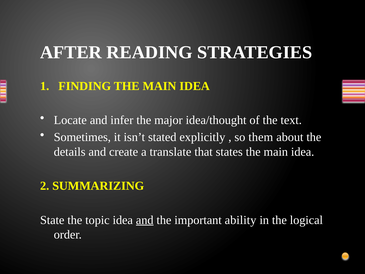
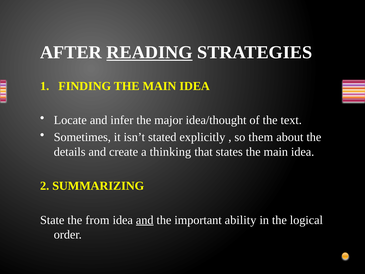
READING underline: none -> present (150, 52)
translate: translate -> thinking (170, 152)
topic: topic -> from (97, 220)
